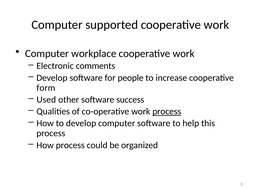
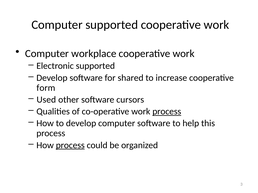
Electronic comments: comments -> supported (95, 66)
people: people -> shared (131, 78)
success: success -> cursors (130, 100)
process underline: none -> present (70, 146)
